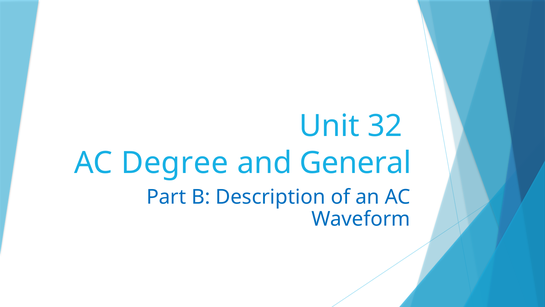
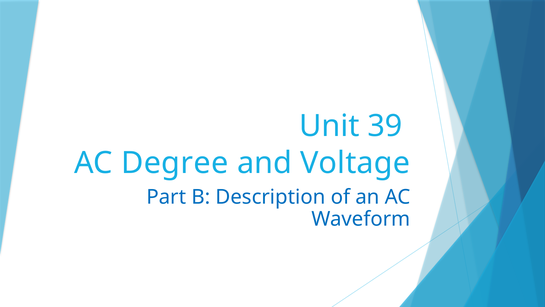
32: 32 -> 39 (385, 126)
General: General -> Voltage (355, 163)
